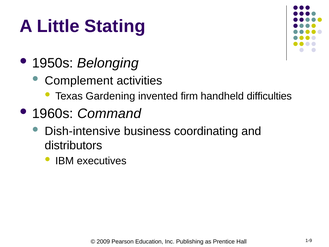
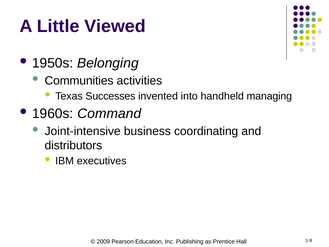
Stating: Stating -> Viewed (115, 26)
Complement: Complement -> Communities (79, 81)
Gardening: Gardening -> Successes (110, 96)
firm: firm -> into (189, 96)
difficulties: difficulties -> managing (269, 96)
Dish-intensive: Dish-intensive -> Joint-intensive (83, 131)
